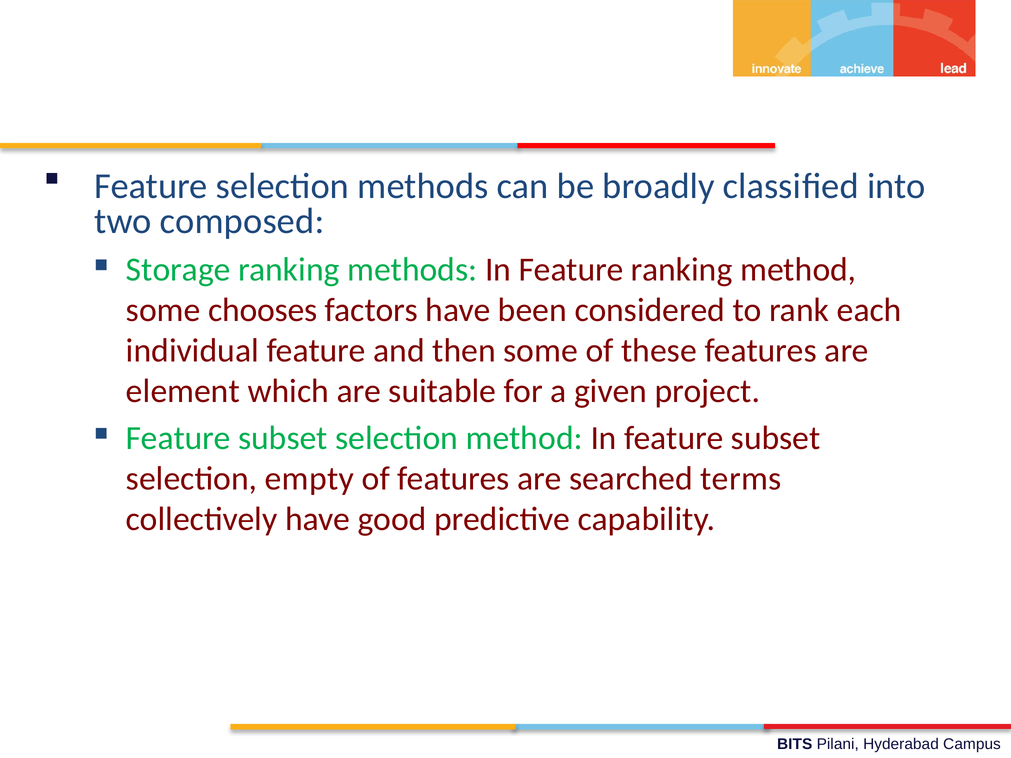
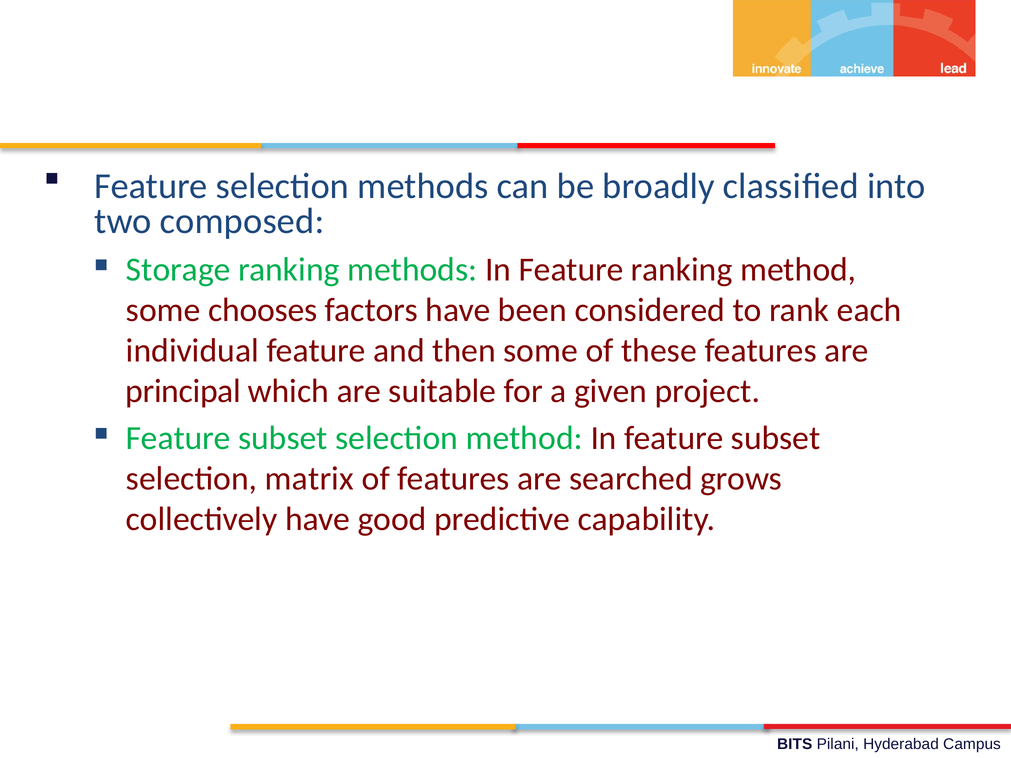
element: element -> principal (183, 391)
empty: empty -> matrix (309, 479)
terms: terms -> grows (741, 479)
